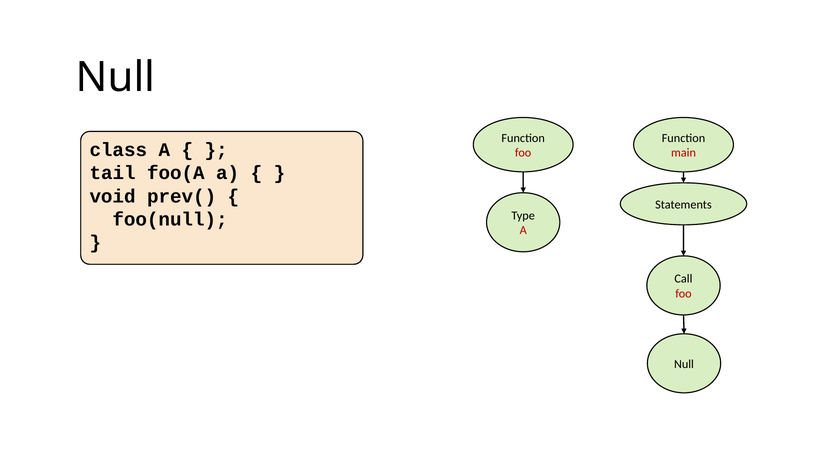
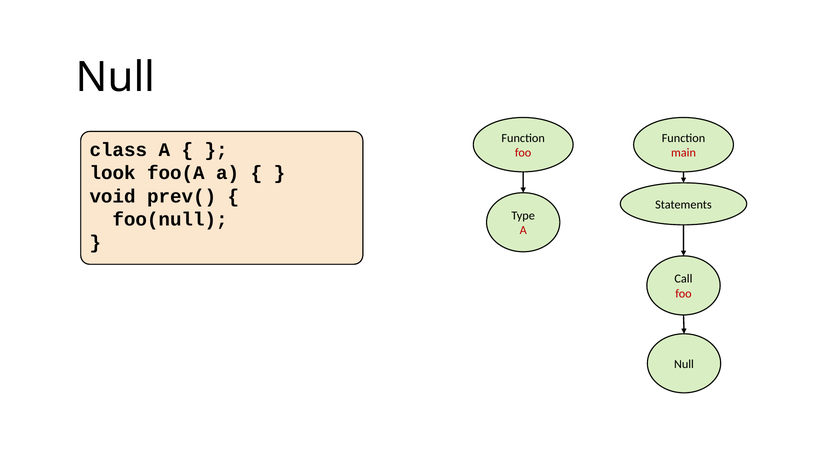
tail: tail -> look (113, 173)
